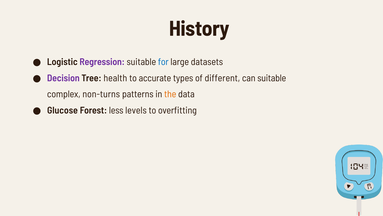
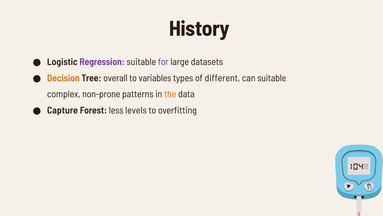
for colour: blue -> purple (163, 62)
Decision colour: purple -> orange (63, 78)
health: health -> overall (115, 78)
accurate: accurate -> variables (155, 78)
non-turns: non-turns -> non-prone (101, 94)
Glucose: Glucose -> Capture (62, 110)
